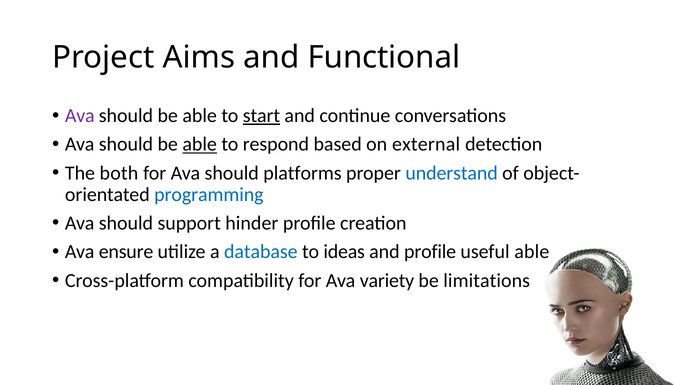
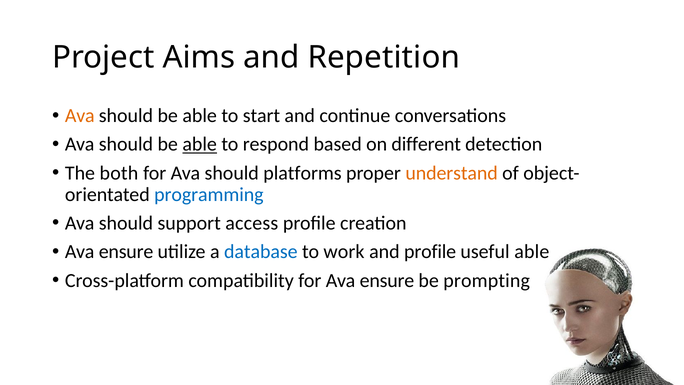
Functional: Functional -> Repetition (384, 57)
Ava colour: purple -> orange (80, 116)
start underline: present -> none (261, 116)
external: external -> different (426, 144)
understand colour: blue -> orange (452, 173)
hinder: hinder -> access (252, 223)
ideas: ideas -> work (344, 252)
for Ava variety: variety -> ensure (387, 280)
limitations: limitations -> prompting (487, 280)
